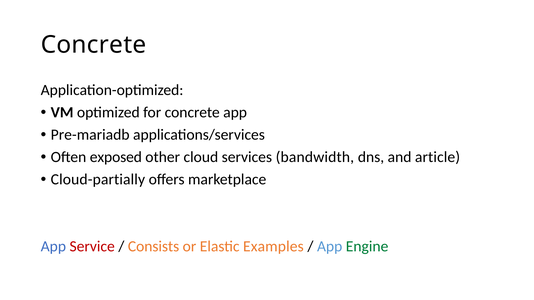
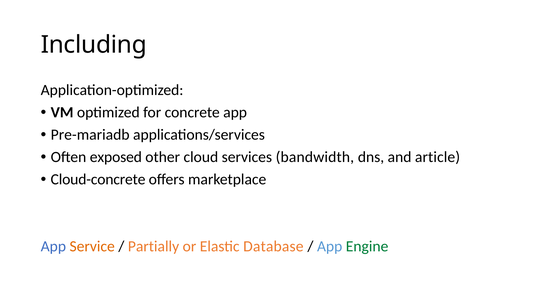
Concrete: Concrete -> Including (94, 45)
Cloud-partially: Cloud-partially -> Cloud-concrete (98, 180)
Service colour: red -> orange (92, 247)
Consists: Consists -> Partially (154, 247)
Examples: Examples -> Database (273, 247)
